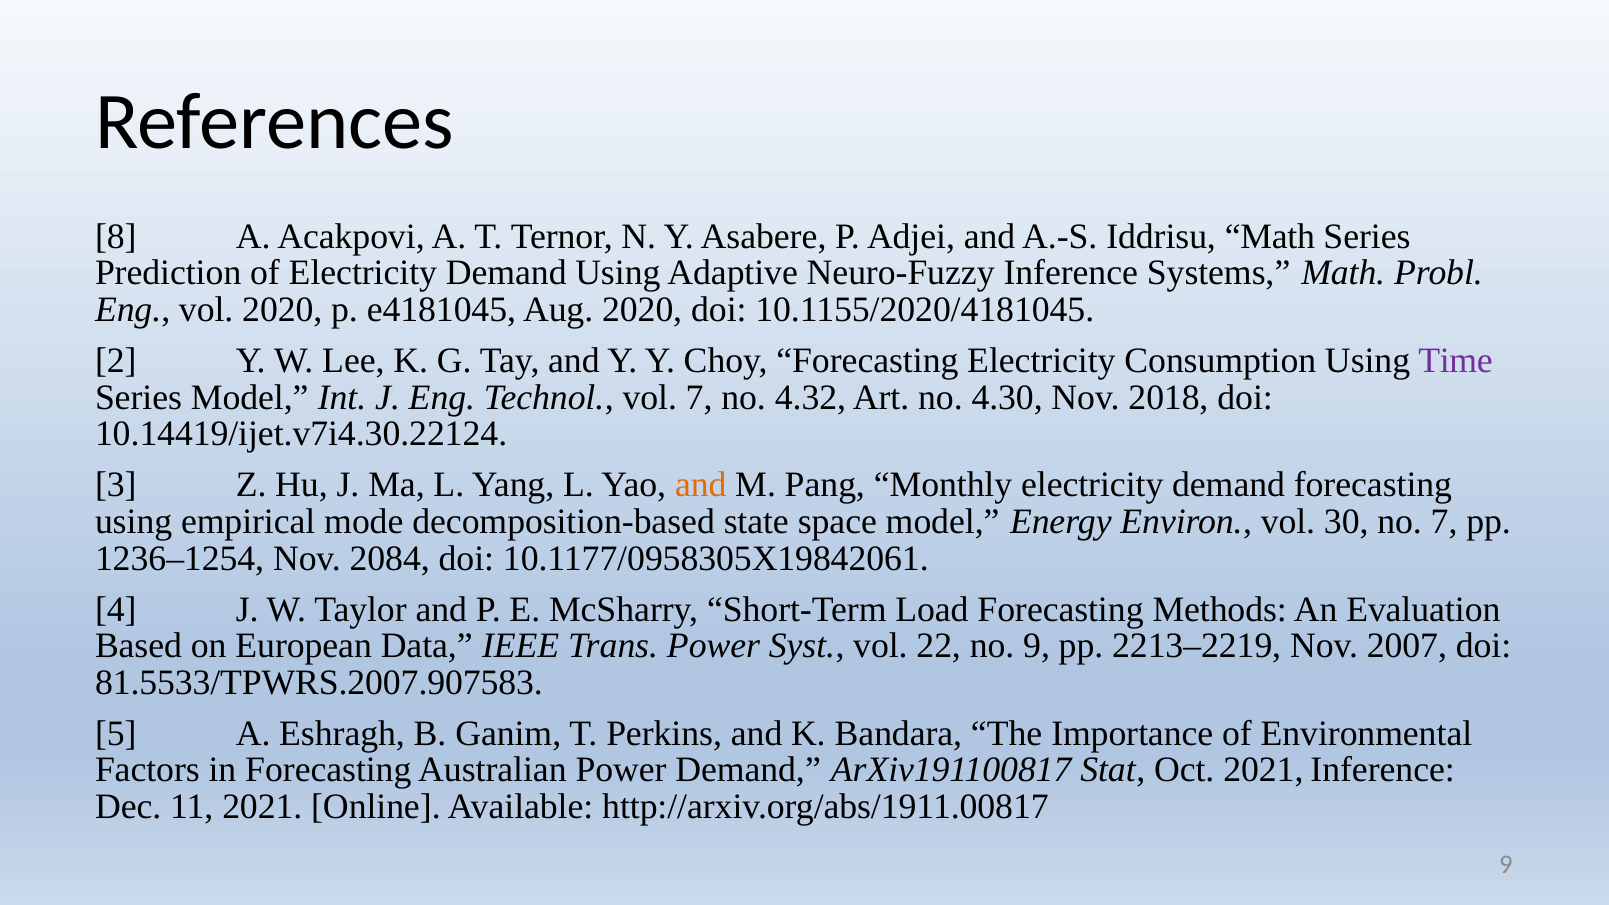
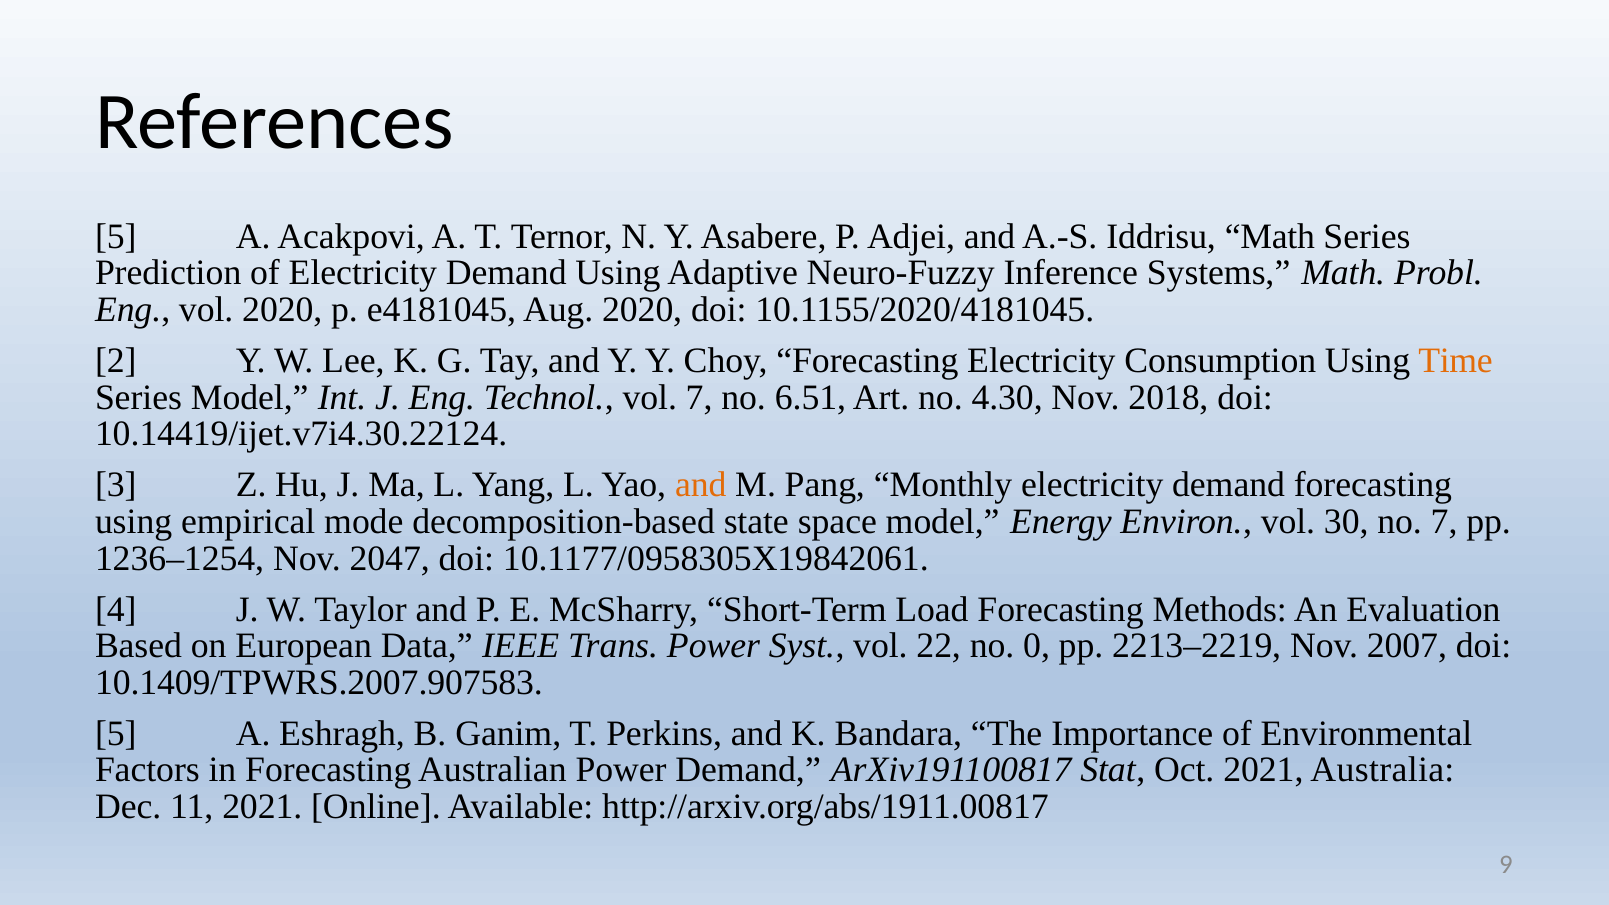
8: 8 -> 5 (116, 236)
Time colour: purple -> orange (1456, 361)
4.32: 4.32 -> 6.51 (810, 397)
2084: 2084 -> 2047 (390, 558)
no 9: 9 -> 0 (1037, 646)
81.5533/TPWRS.2007.907583: 81.5533/TPWRS.2007.907583 -> 10.1409/TPWRS.2007.907583 (319, 683)
2021 Inference: Inference -> Australia (1382, 770)
